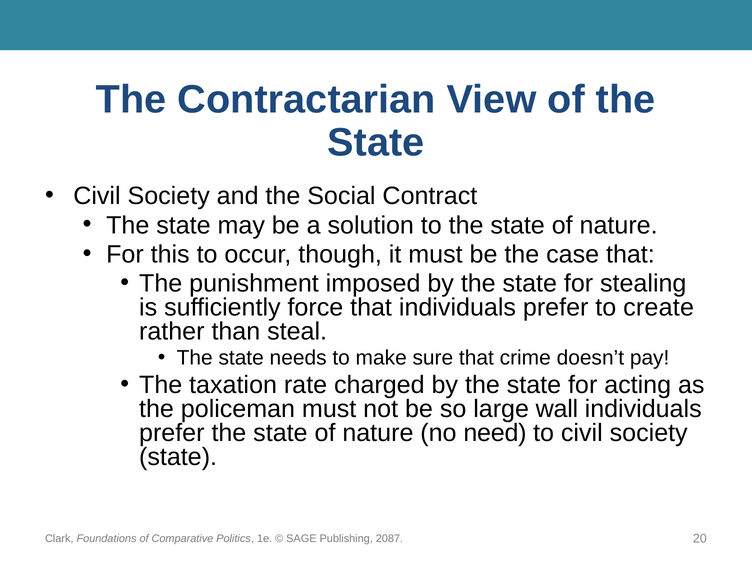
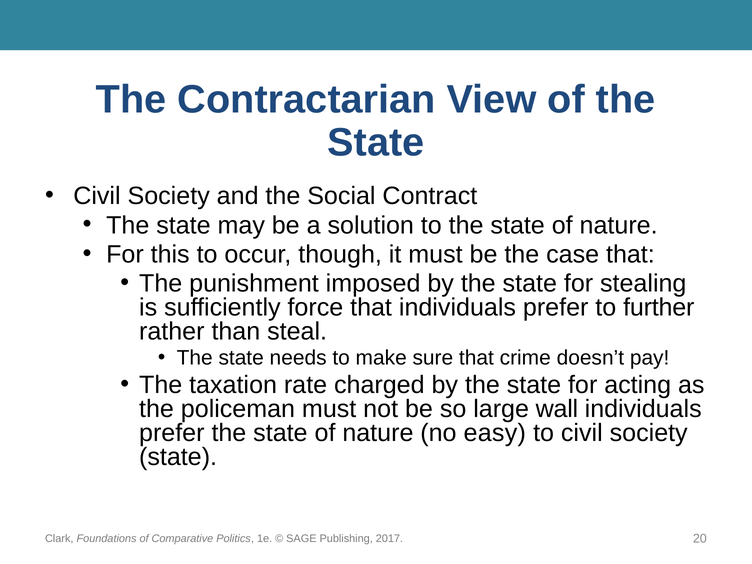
create: create -> further (659, 308)
need: need -> easy (495, 433)
2087: 2087 -> 2017 (389, 539)
